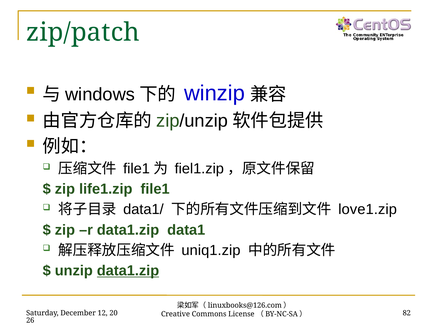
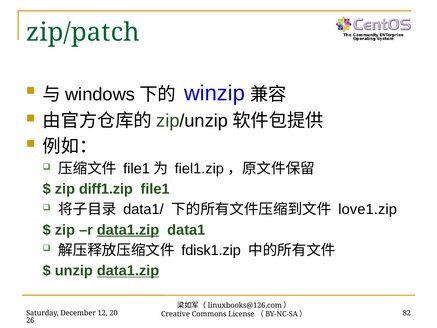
life1.zip: life1.zip -> diff1.zip (106, 189)
data1.zip underline: none -> present (128, 230)
uniq1.zip: uniq1.zip -> fdisk1.zip (211, 250)
